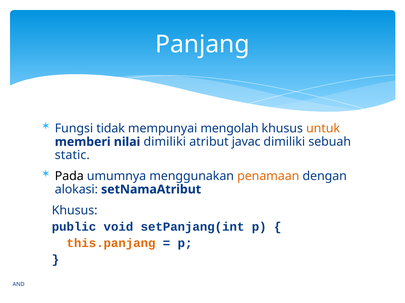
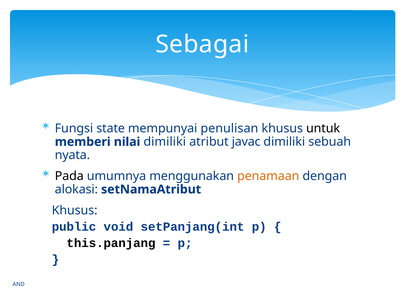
Panjang: Panjang -> Sebagai (202, 44)
tidak: tidak -> state (111, 129)
mengolah: mengolah -> penulisan (229, 129)
untuk colour: orange -> black (323, 129)
static: static -> nyata (72, 156)
this.panjang colour: orange -> black (111, 244)
